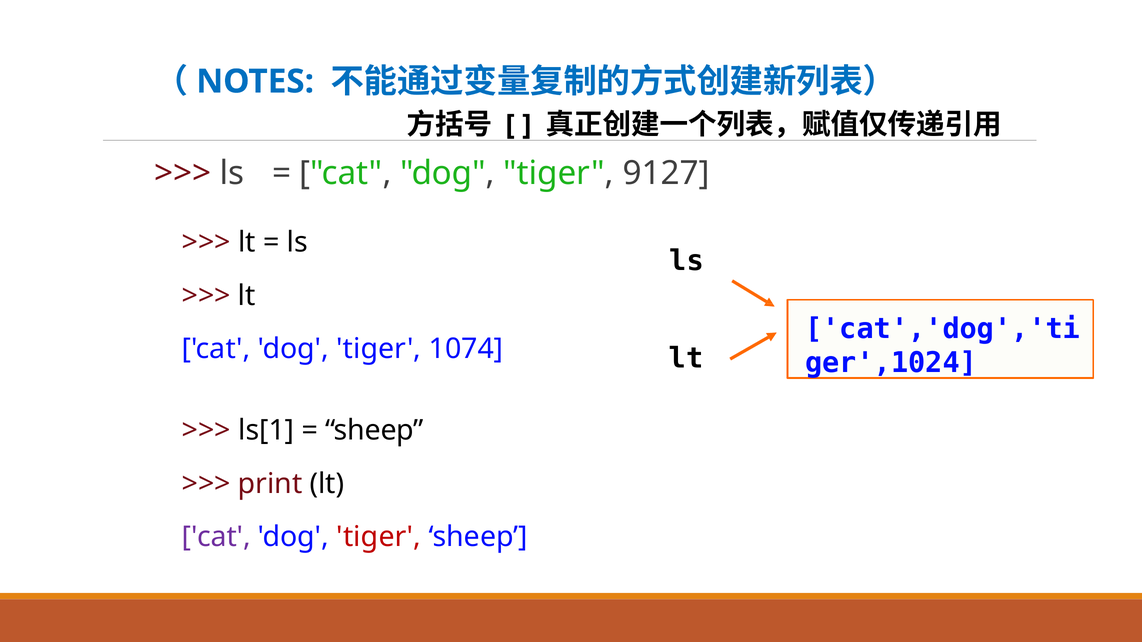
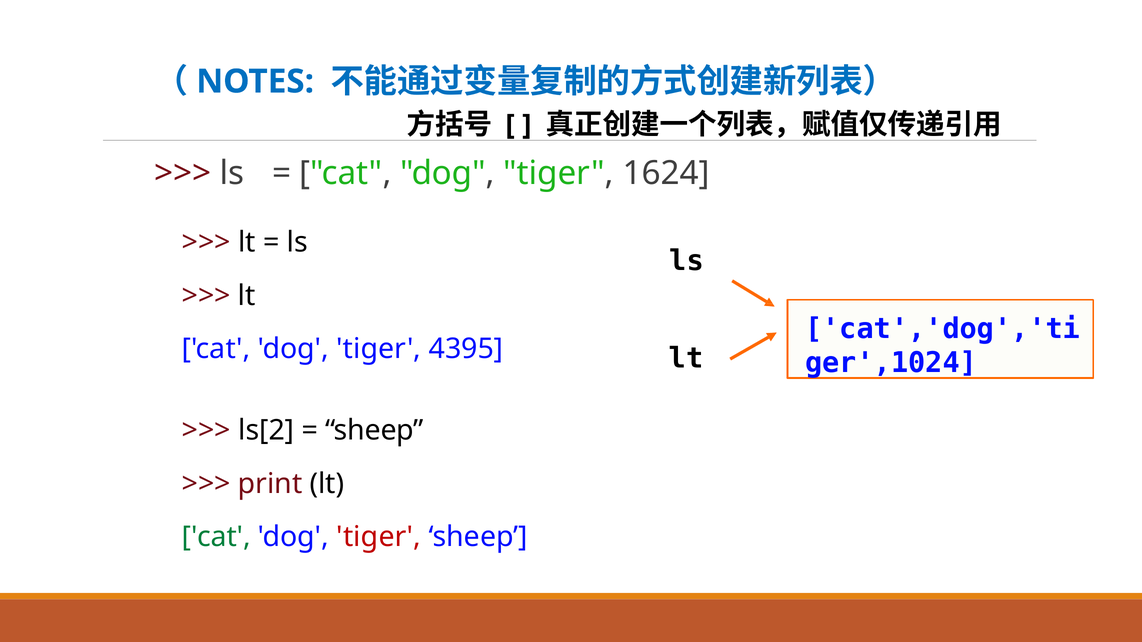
9127: 9127 -> 1624 (666, 173)
1074: 1074 -> 4395 (466, 349)
ls[1: ls[1 -> ls[2 (266, 431)
cat colour: purple -> green (216, 537)
